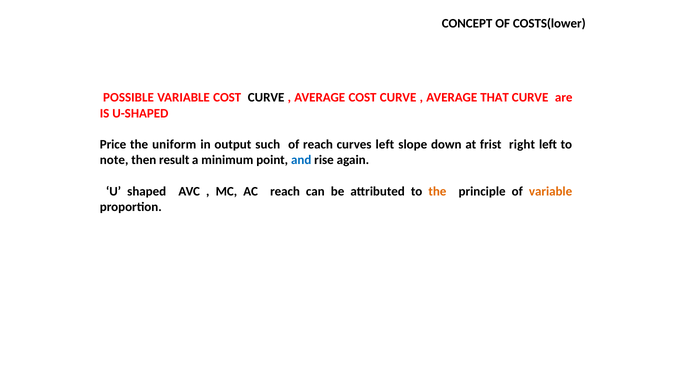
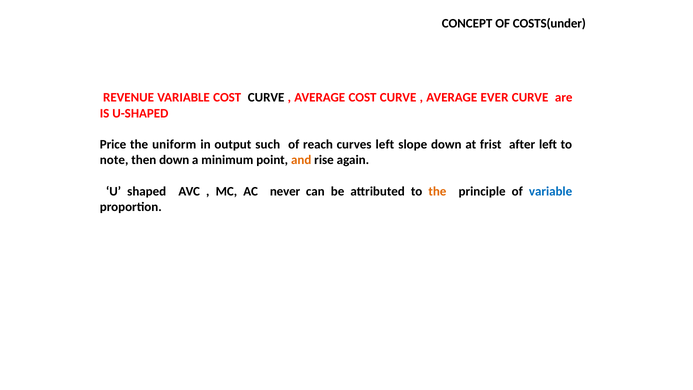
COSTS(lower: COSTS(lower -> COSTS(under (549, 23)
POSSIBLE: POSSIBLE -> REVENUE (129, 98)
THAT: THAT -> EVER (494, 98)
right: right -> after (522, 144)
then result: result -> down (174, 160)
and colour: blue -> orange (301, 160)
AC reach: reach -> never (285, 191)
variable colour: orange -> blue (551, 191)
